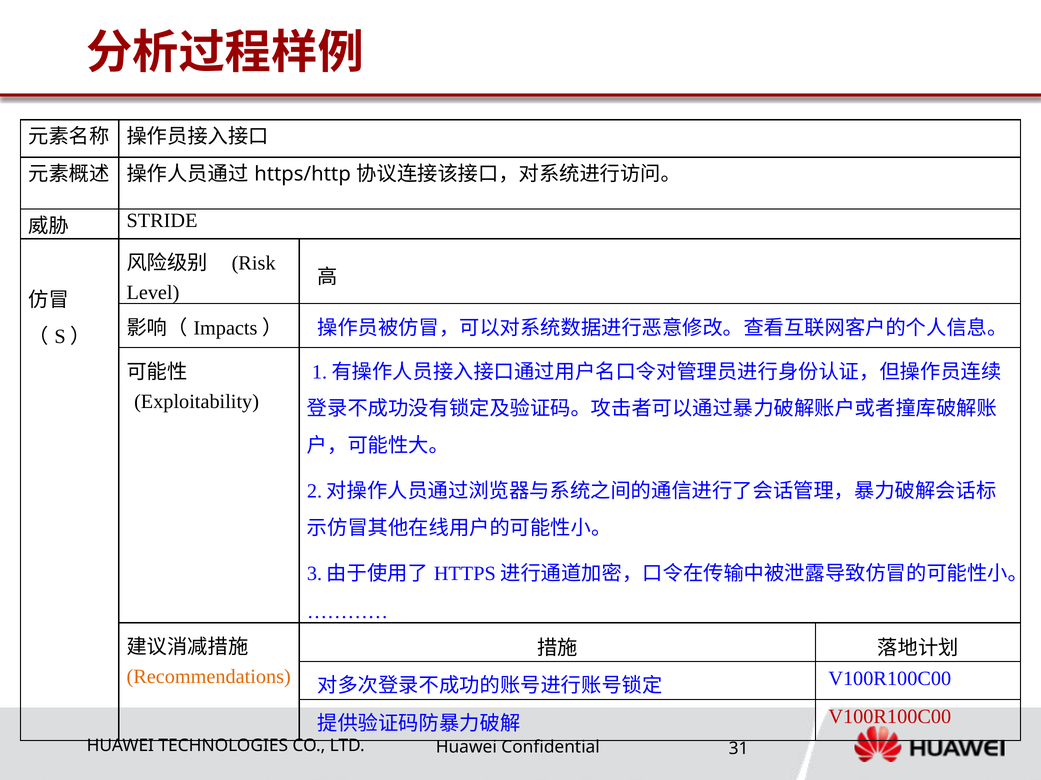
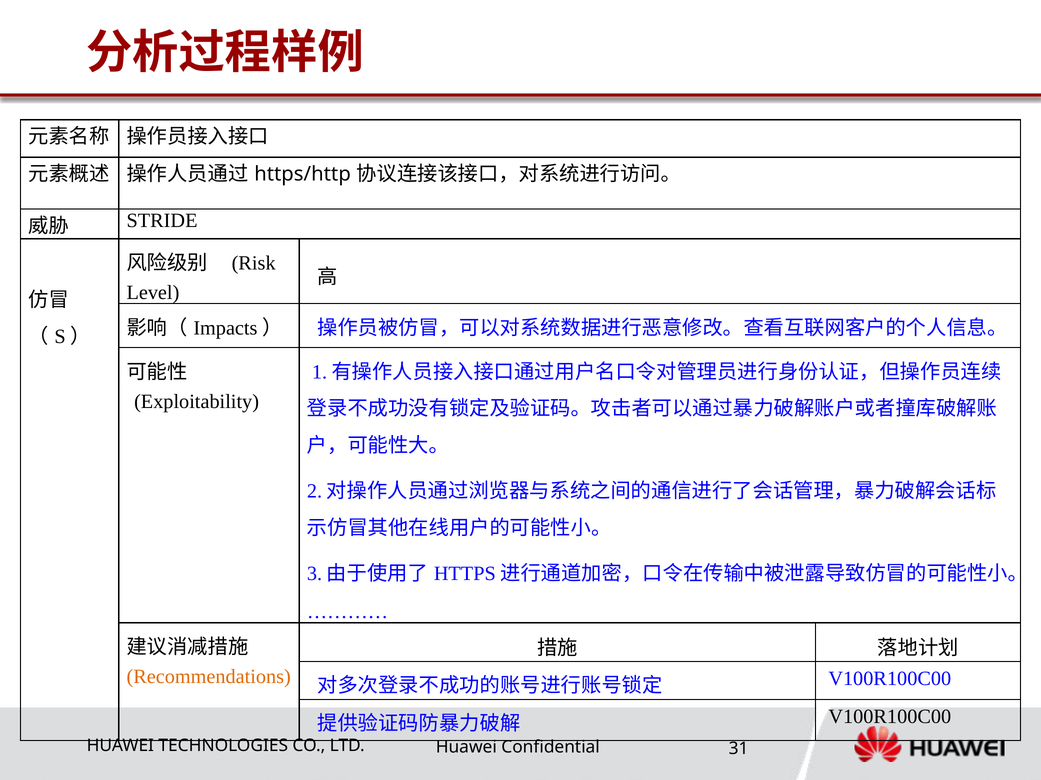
V100R100C00 colour: red -> black (890, 717)
